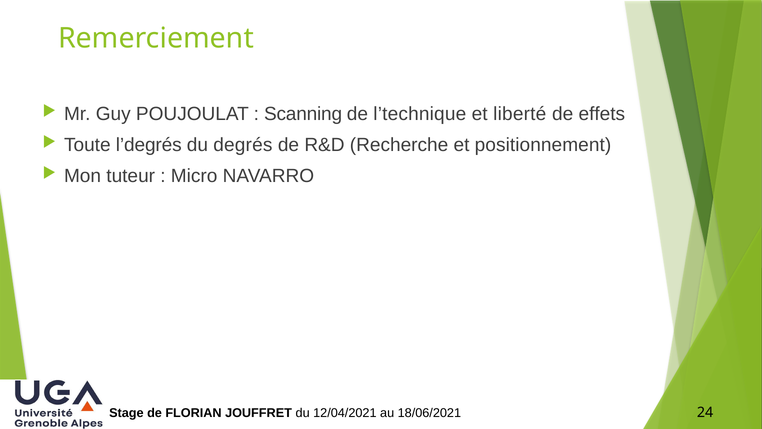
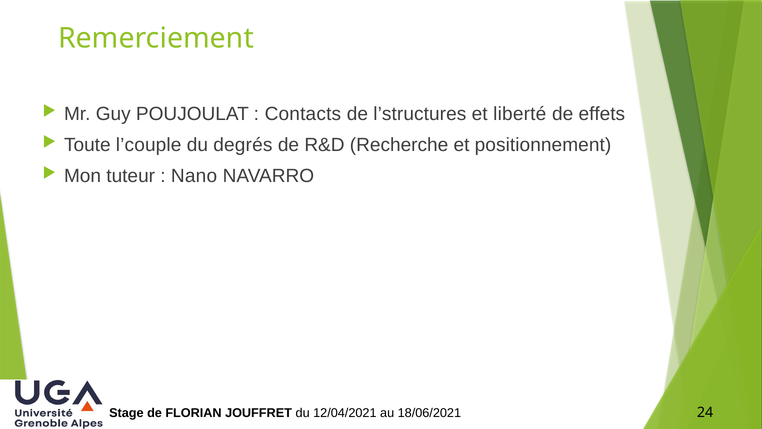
Scanning: Scanning -> Contacts (303, 114)
l’technique: l’technique -> l’structures (420, 114)
l’degrés: l’degrés -> l’couple (149, 145)
Micro: Micro -> Nano (194, 176)
